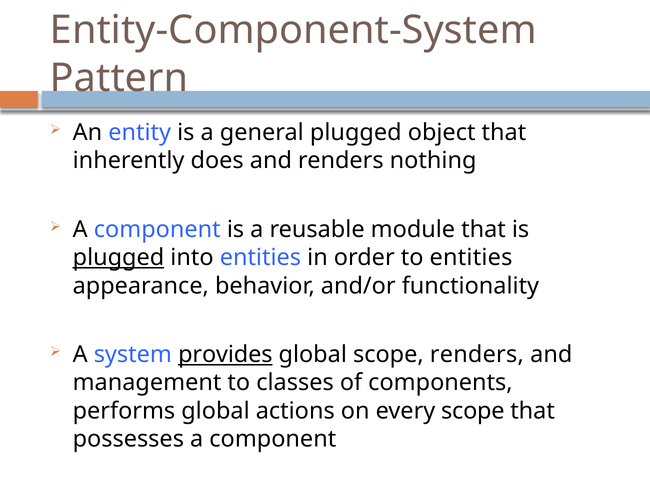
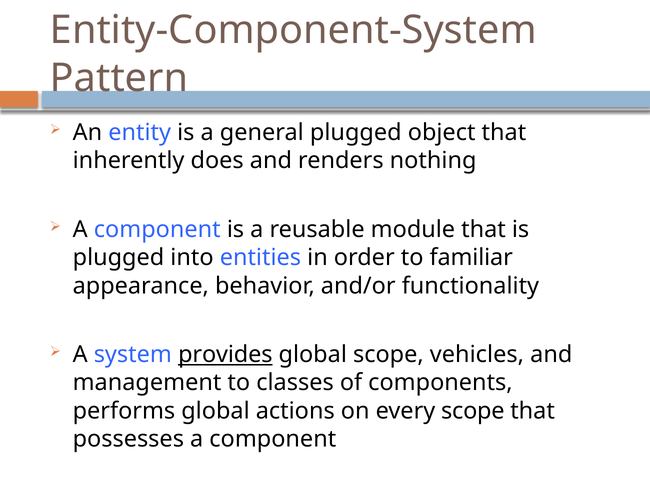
plugged underline: present -> none (118, 258)
to entities: entities -> familiar (471, 258)
scope renders: renders -> vehicles (477, 355)
